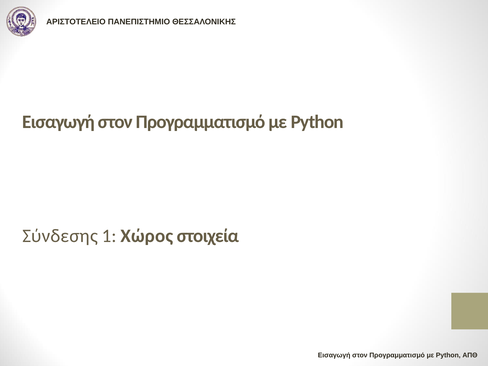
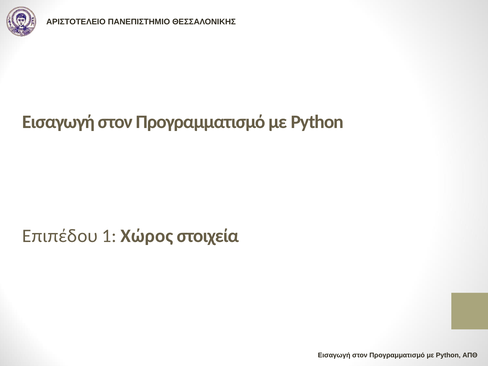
Σύνδεσης: Σύνδεσης -> Επιπέδου (60, 236)
